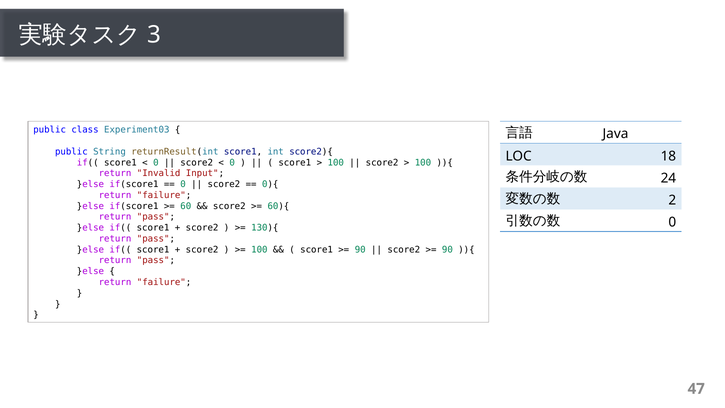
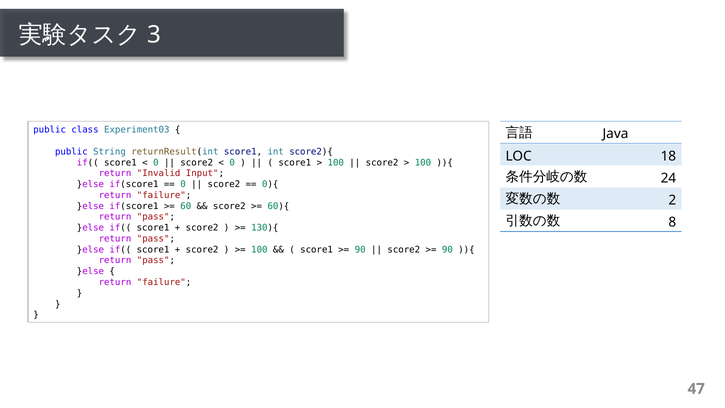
0: 0 -> 8 (672, 222)
